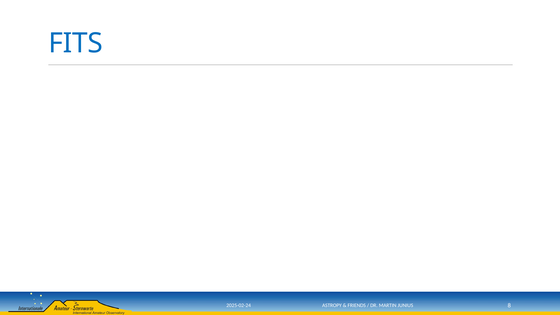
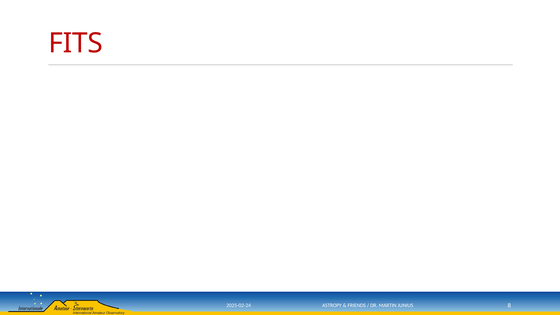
FITS colour: blue -> red (76, 43)
